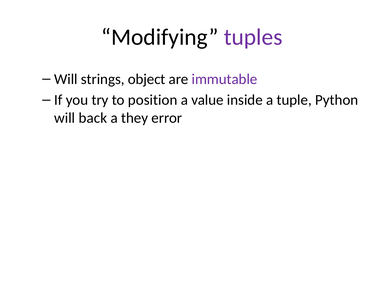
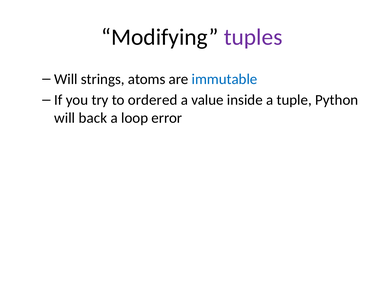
object: object -> atoms (147, 79)
immutable colour: purple -> blue (224, 79)
position: position -> ordered (153, 100)
they: they -> loop (135, 118)
